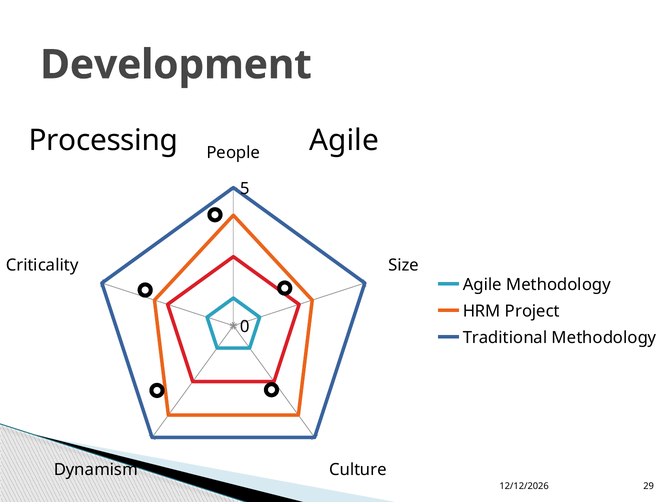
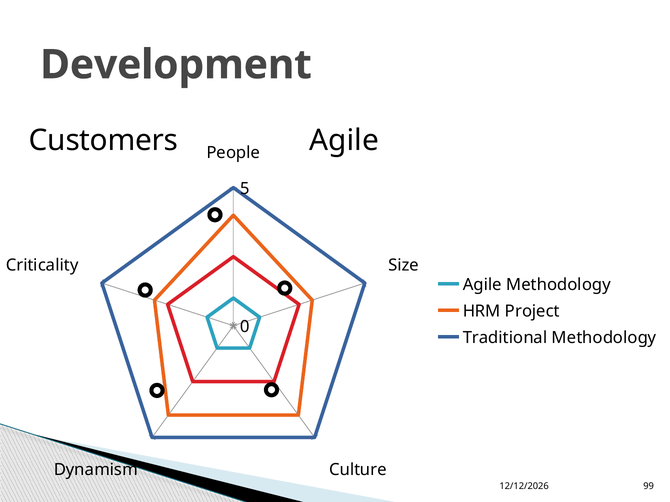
Processing: Processing -> Customers (103, 141)
29: 29 -> 99 (649, 487)
